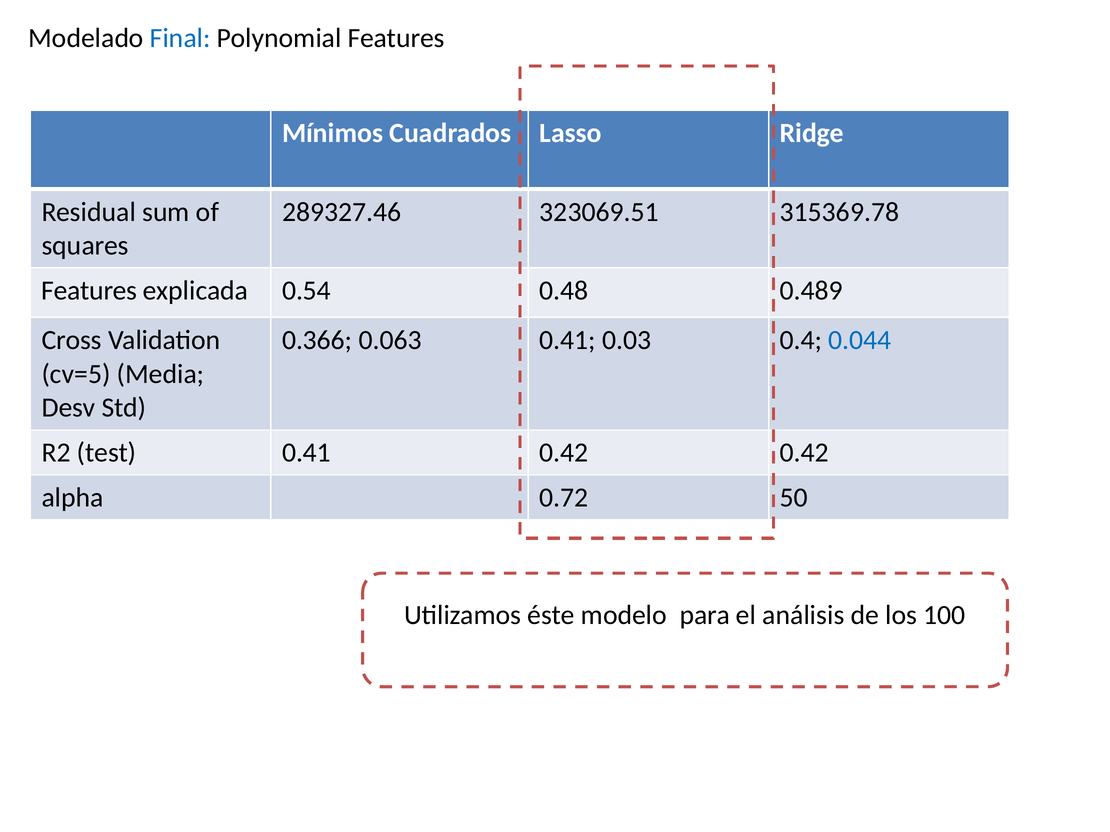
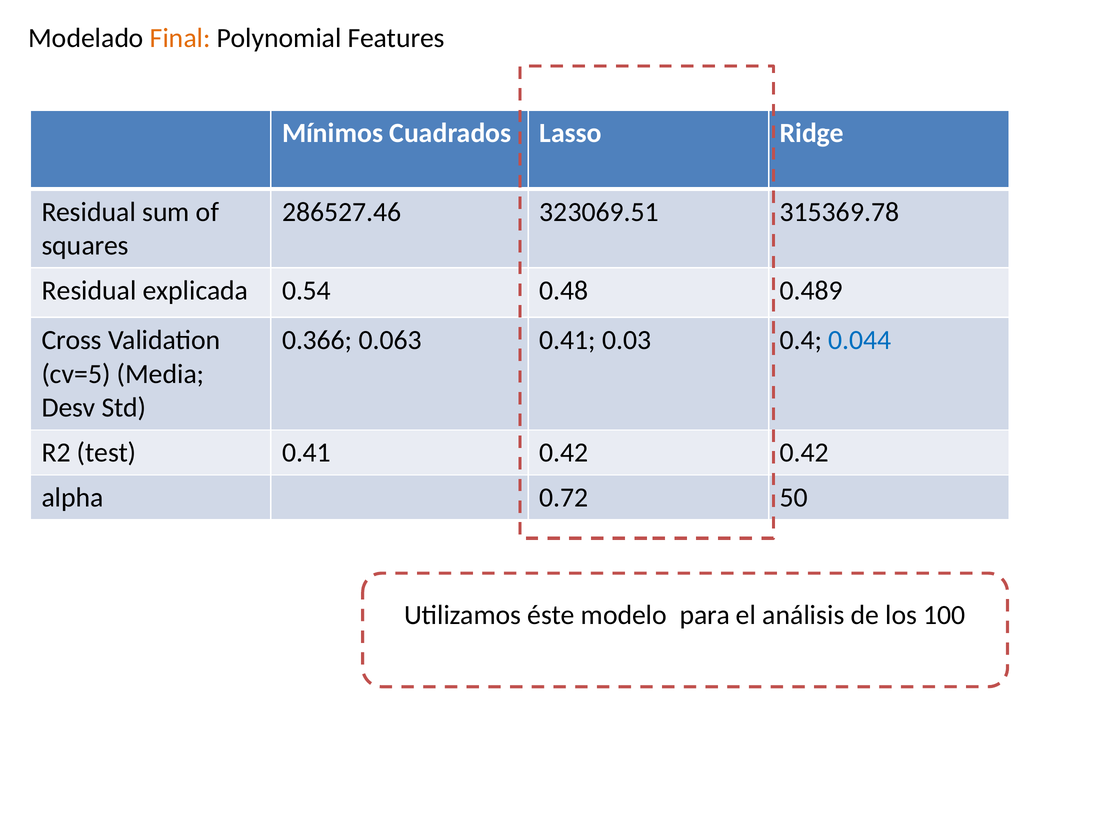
Final colour: blue -> orange (180, 38)
289327.46: 289327.46 -> 286527.46 (342, 212)
Features: Features -> Residual (89, 291)
